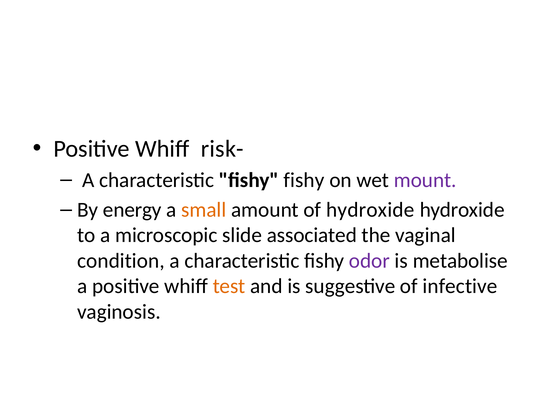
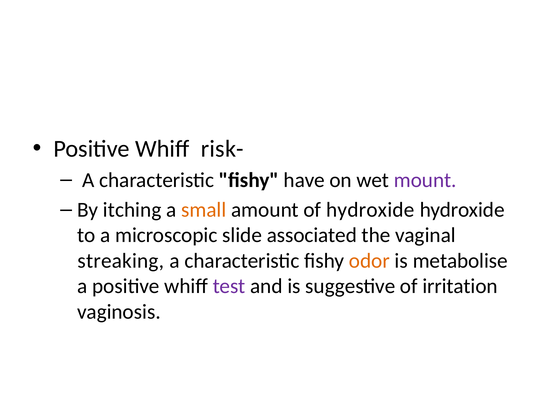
fishy fishy: fishy -> have (304, 180)
energy: energy -> itching (132, 210)
condition: condition -> streaking (121, 261)
odor colour: purple -> orange (369, 261)
test colour: orange -> purple (229, 286)
infective: infective -> irritation (460, 286)
